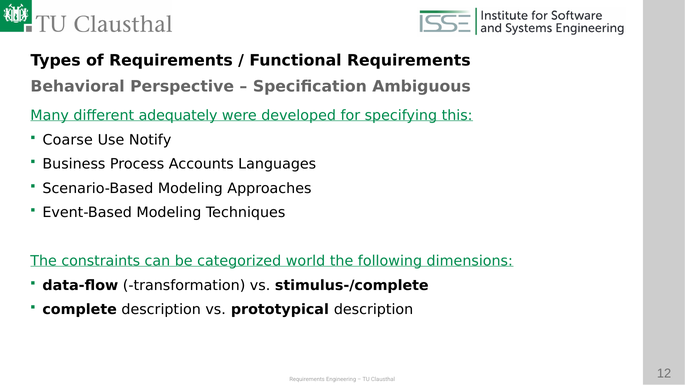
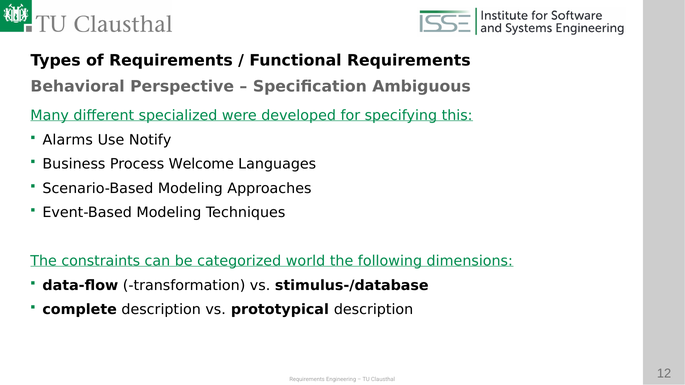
adequately: adequately -> specialized (178, 116)
Coarse: Coarse -> Alarms (68, 140)
Accounts: Accounts -> Welcome (201, 164)
stimulus-/complete: stimulus-/complete -> stimulus-/database (352, 286)
